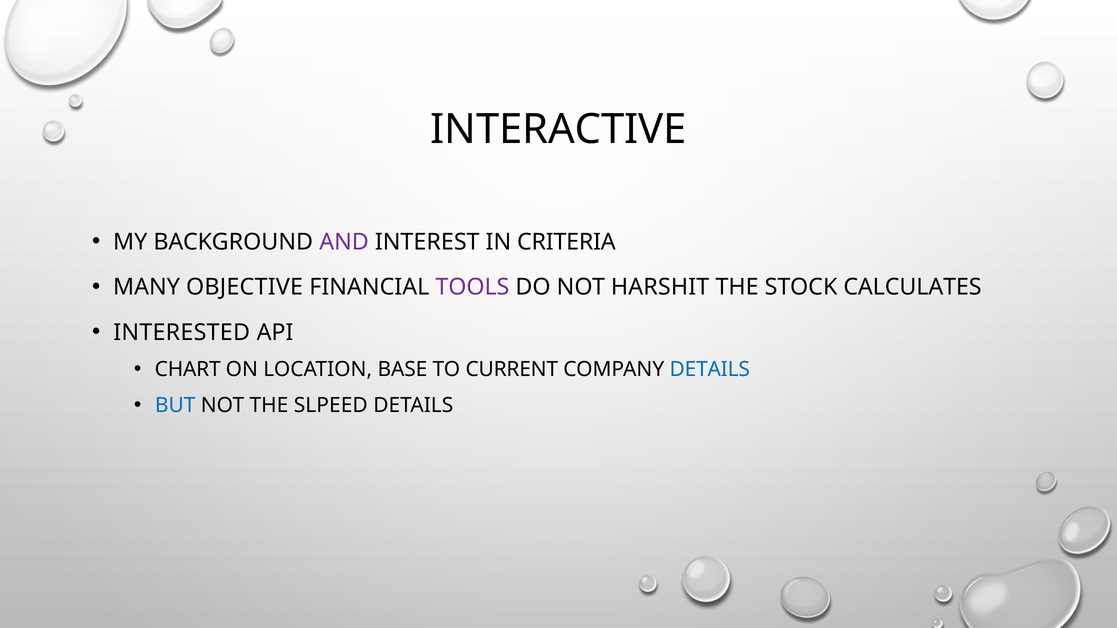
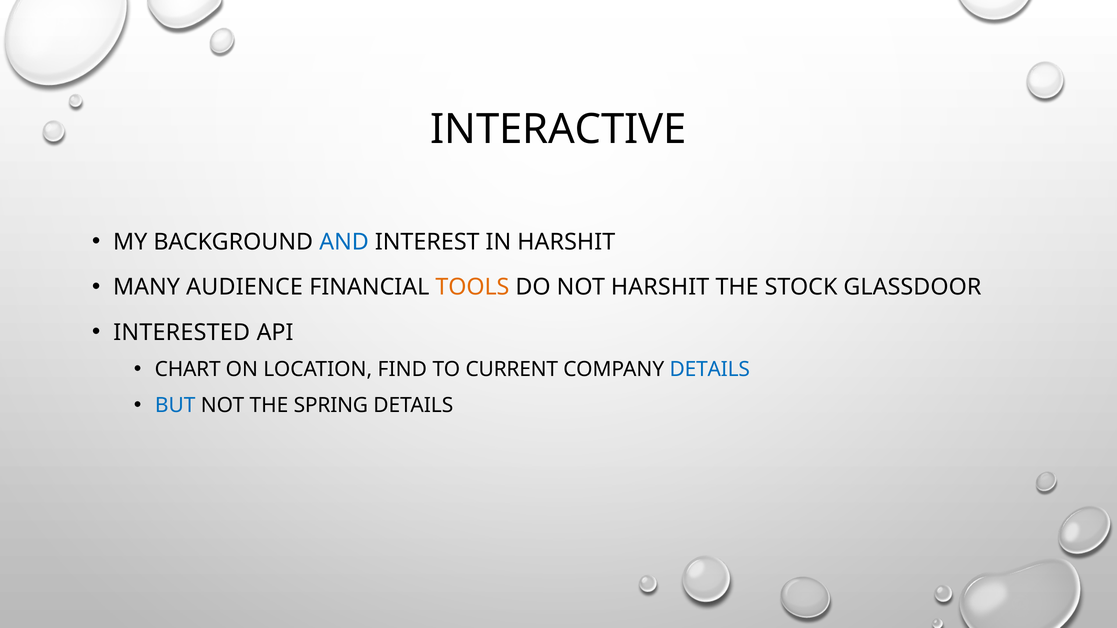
AND colour: purple -> blue (344, 242)
IN CRITERIA: CRITERIA -> HARSHIT (566, 242)
OBJECTIVE: OBJECTIVE -> AUDIENCE (245, 287)
TOOLS colour: purple -> orange (472, 287)
CALCULATES: CALCULATES -> GLASSDOOR (912, 287)
BASE: BASE -> FIND (402, 370)
SLPEED: SLPEED -> SPRING (331, 406)
